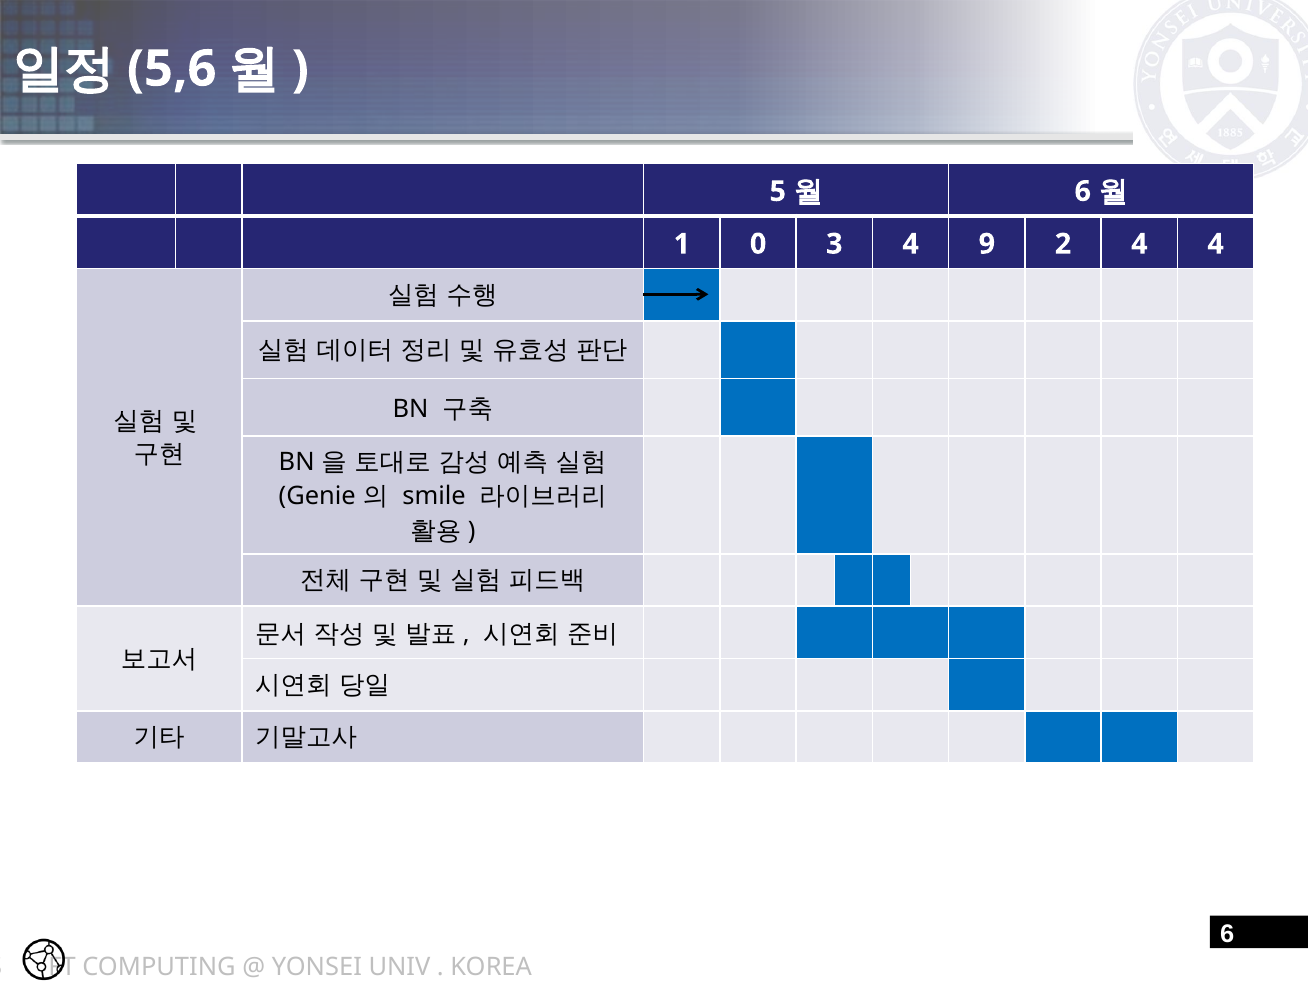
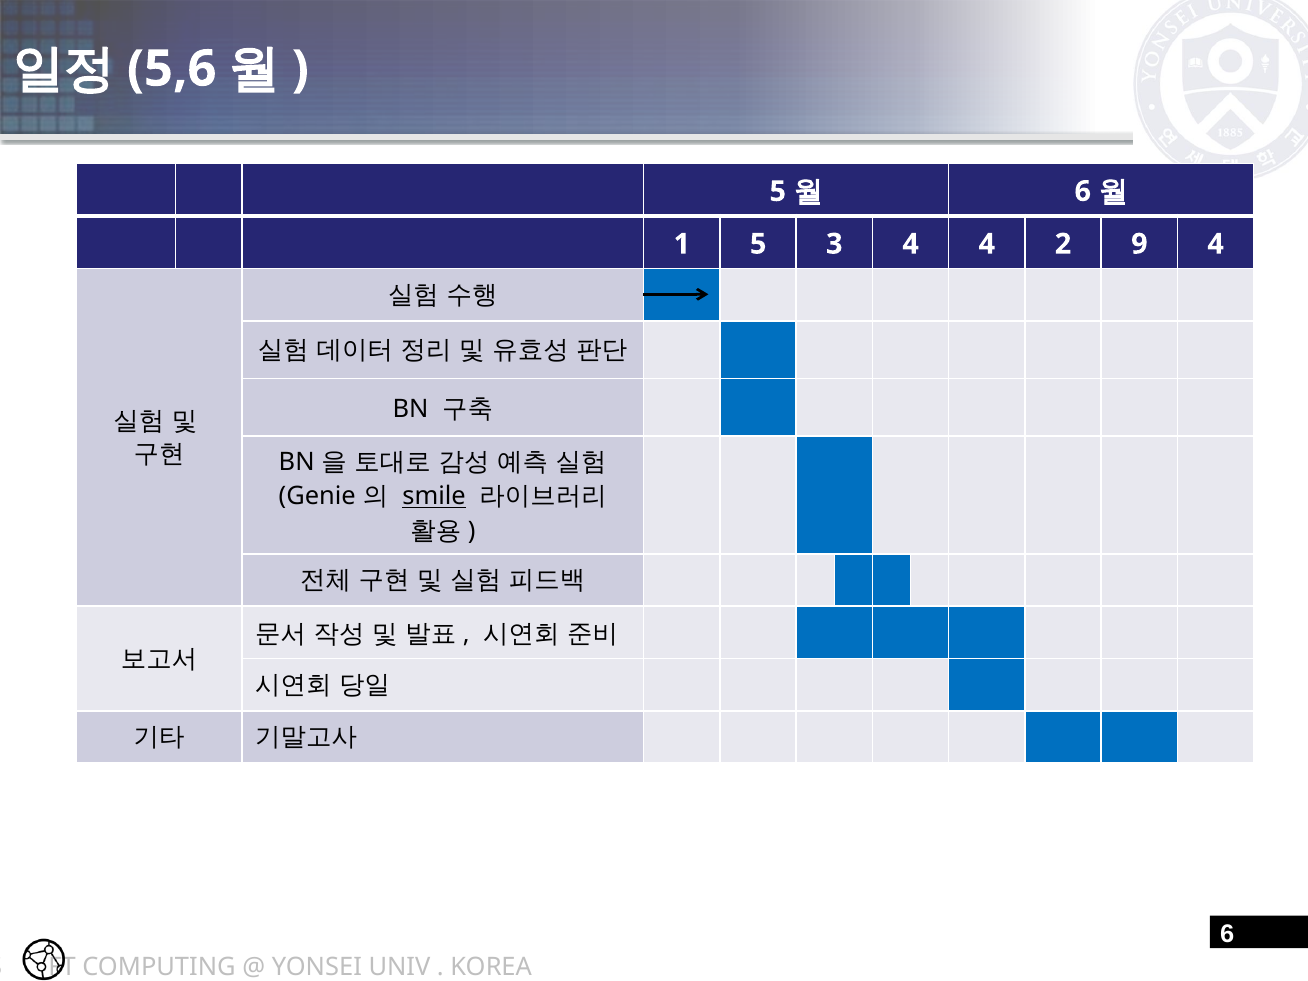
1 0: 0 -> 5 (758, 244)
4 9: 9 -> 4 (987, 244)
2 4: 4 -> 9 (1139, 244)
smile underline: none -> present (434, 496)
